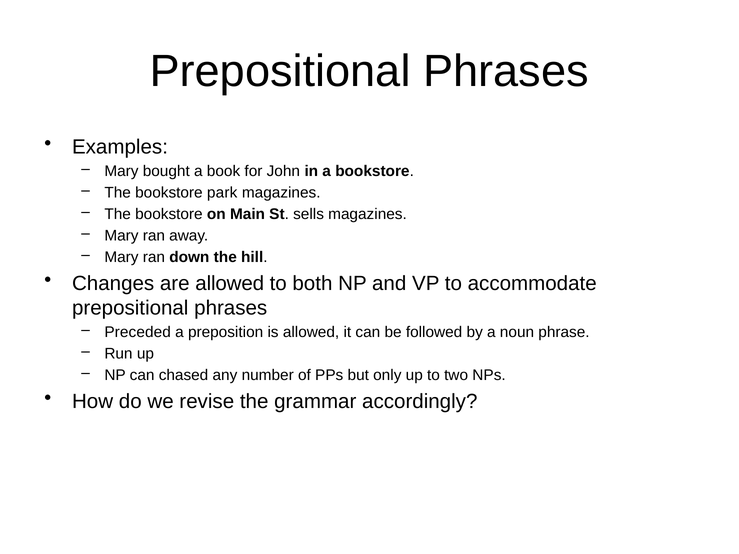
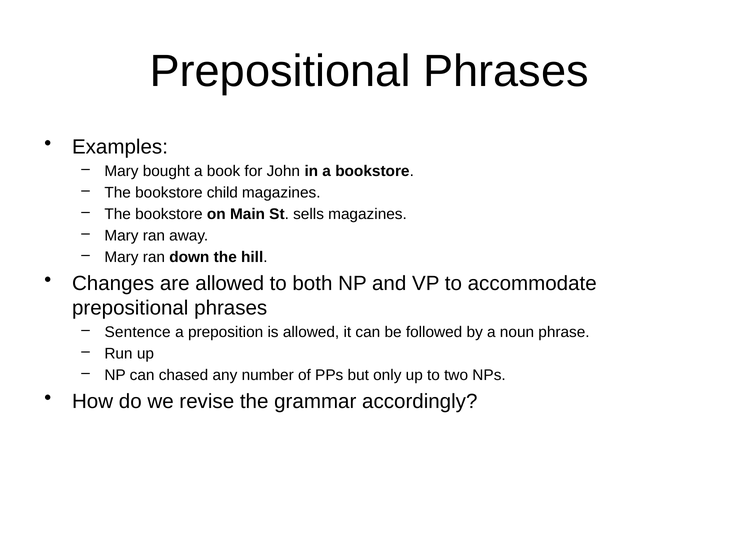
park: park -> child (222, 193)
Preceded: Preceded -> Sentence (138, 332)
